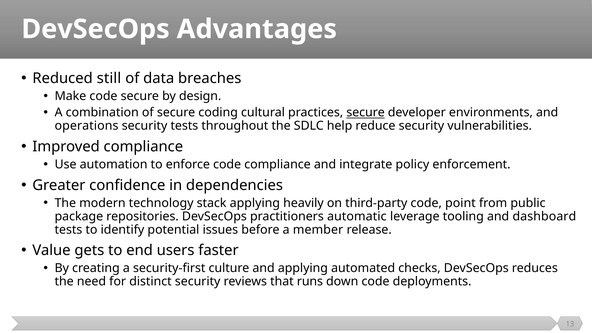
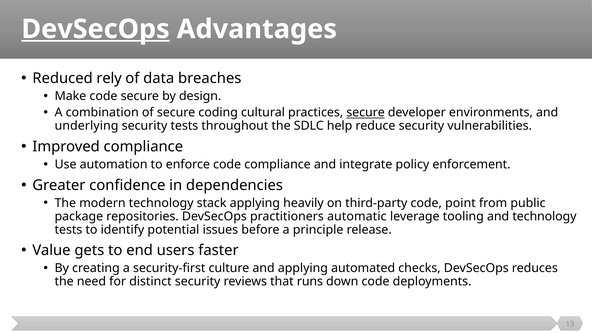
DevSecOps underline: none -> present (96, 29)
still: still -> rely (109, 78)
operations: operations -> underlying (87, 126)
and dashboard: dashboard -> technology (544, 216)
member: member -> principle (318, 230)
